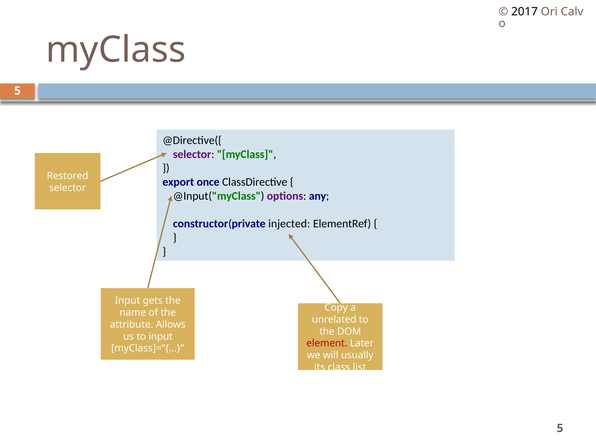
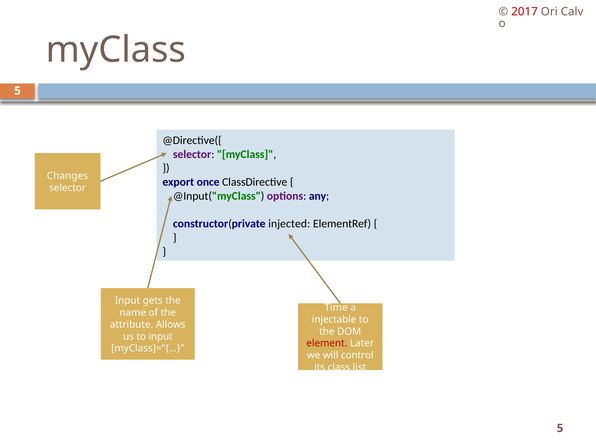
2017 colour: black -> red (525, 12)
Restored: Restored -> Changes (67, 176)
Copy: Copy -> Time (336, 308)
unrelated: unrelated -> injectable (334, 319)
usually: usually -> control (357, 355)
